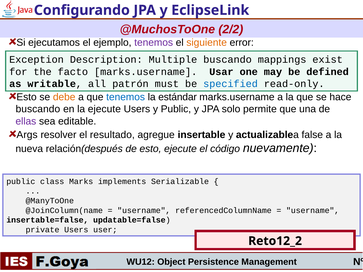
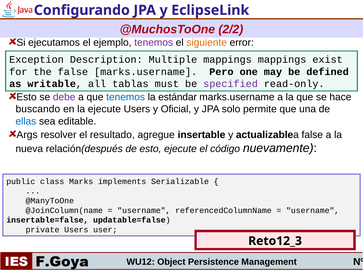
Multiple buscando: buscando -> mappings (228, 60)
the facto: facto -> false (73, 72)
Usar: Usar -> Pero (221, 72)
patrón: patrón -> tablas (130, 84)
specified colour: blue -> purple (231, 84)
debe colour: orange -> purple (64, 97)
y Public: Public -> Oficial (176, 109)
ellas colour: purple -> blue (26, 121)
Reto12_2: Reto12_2 -> Reto12_3 (275, 241)
